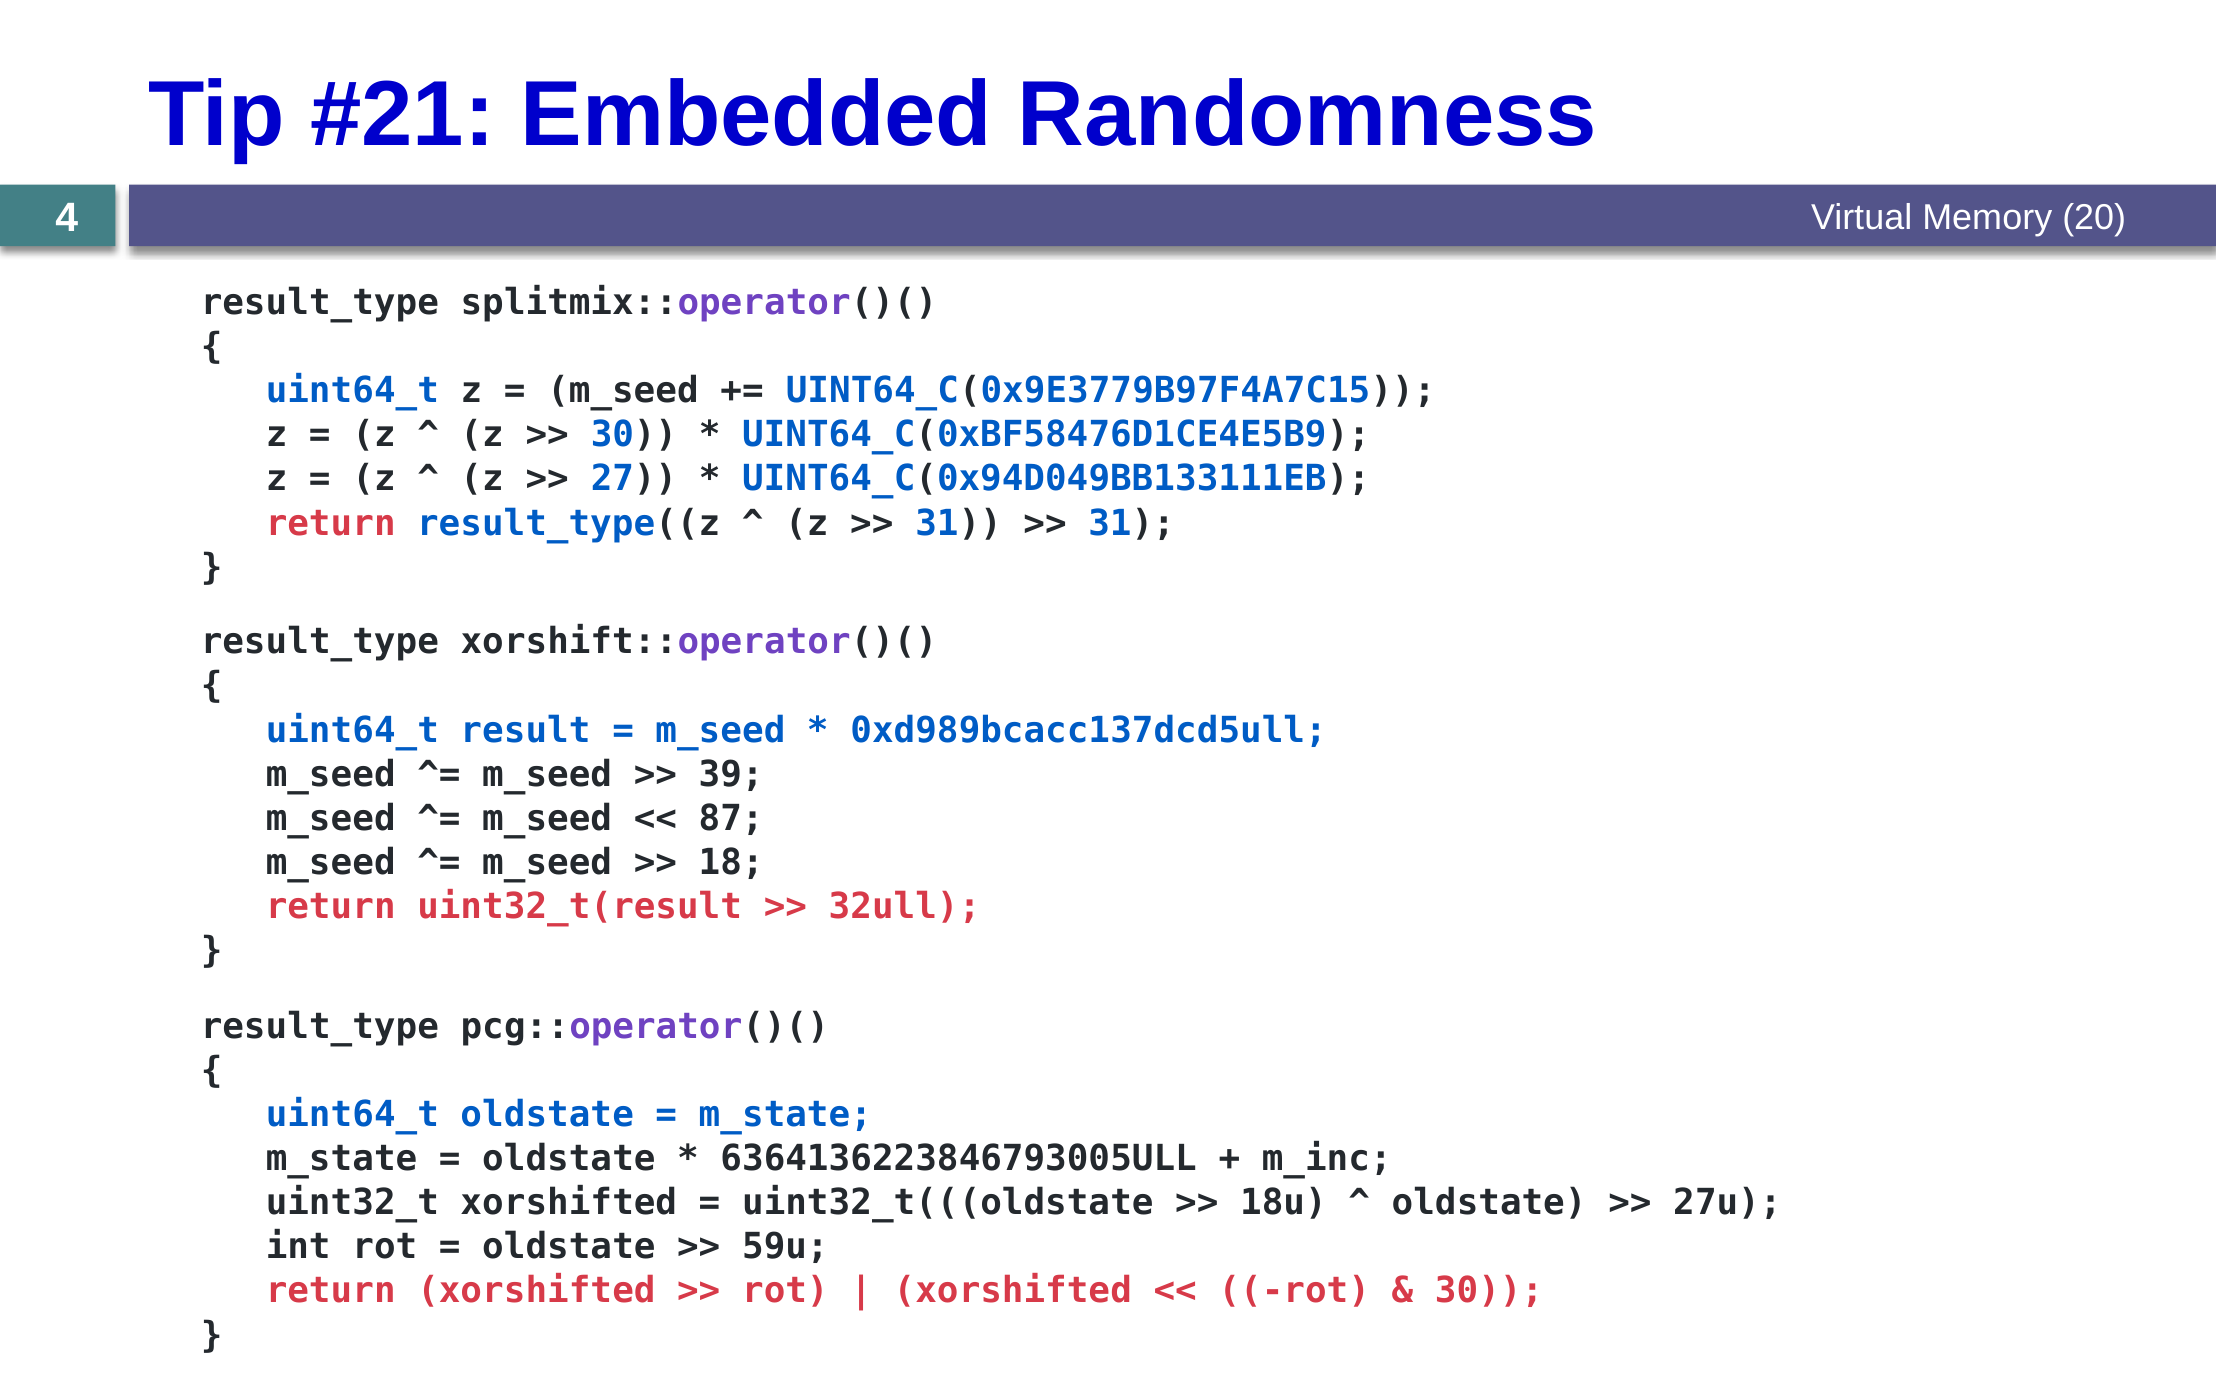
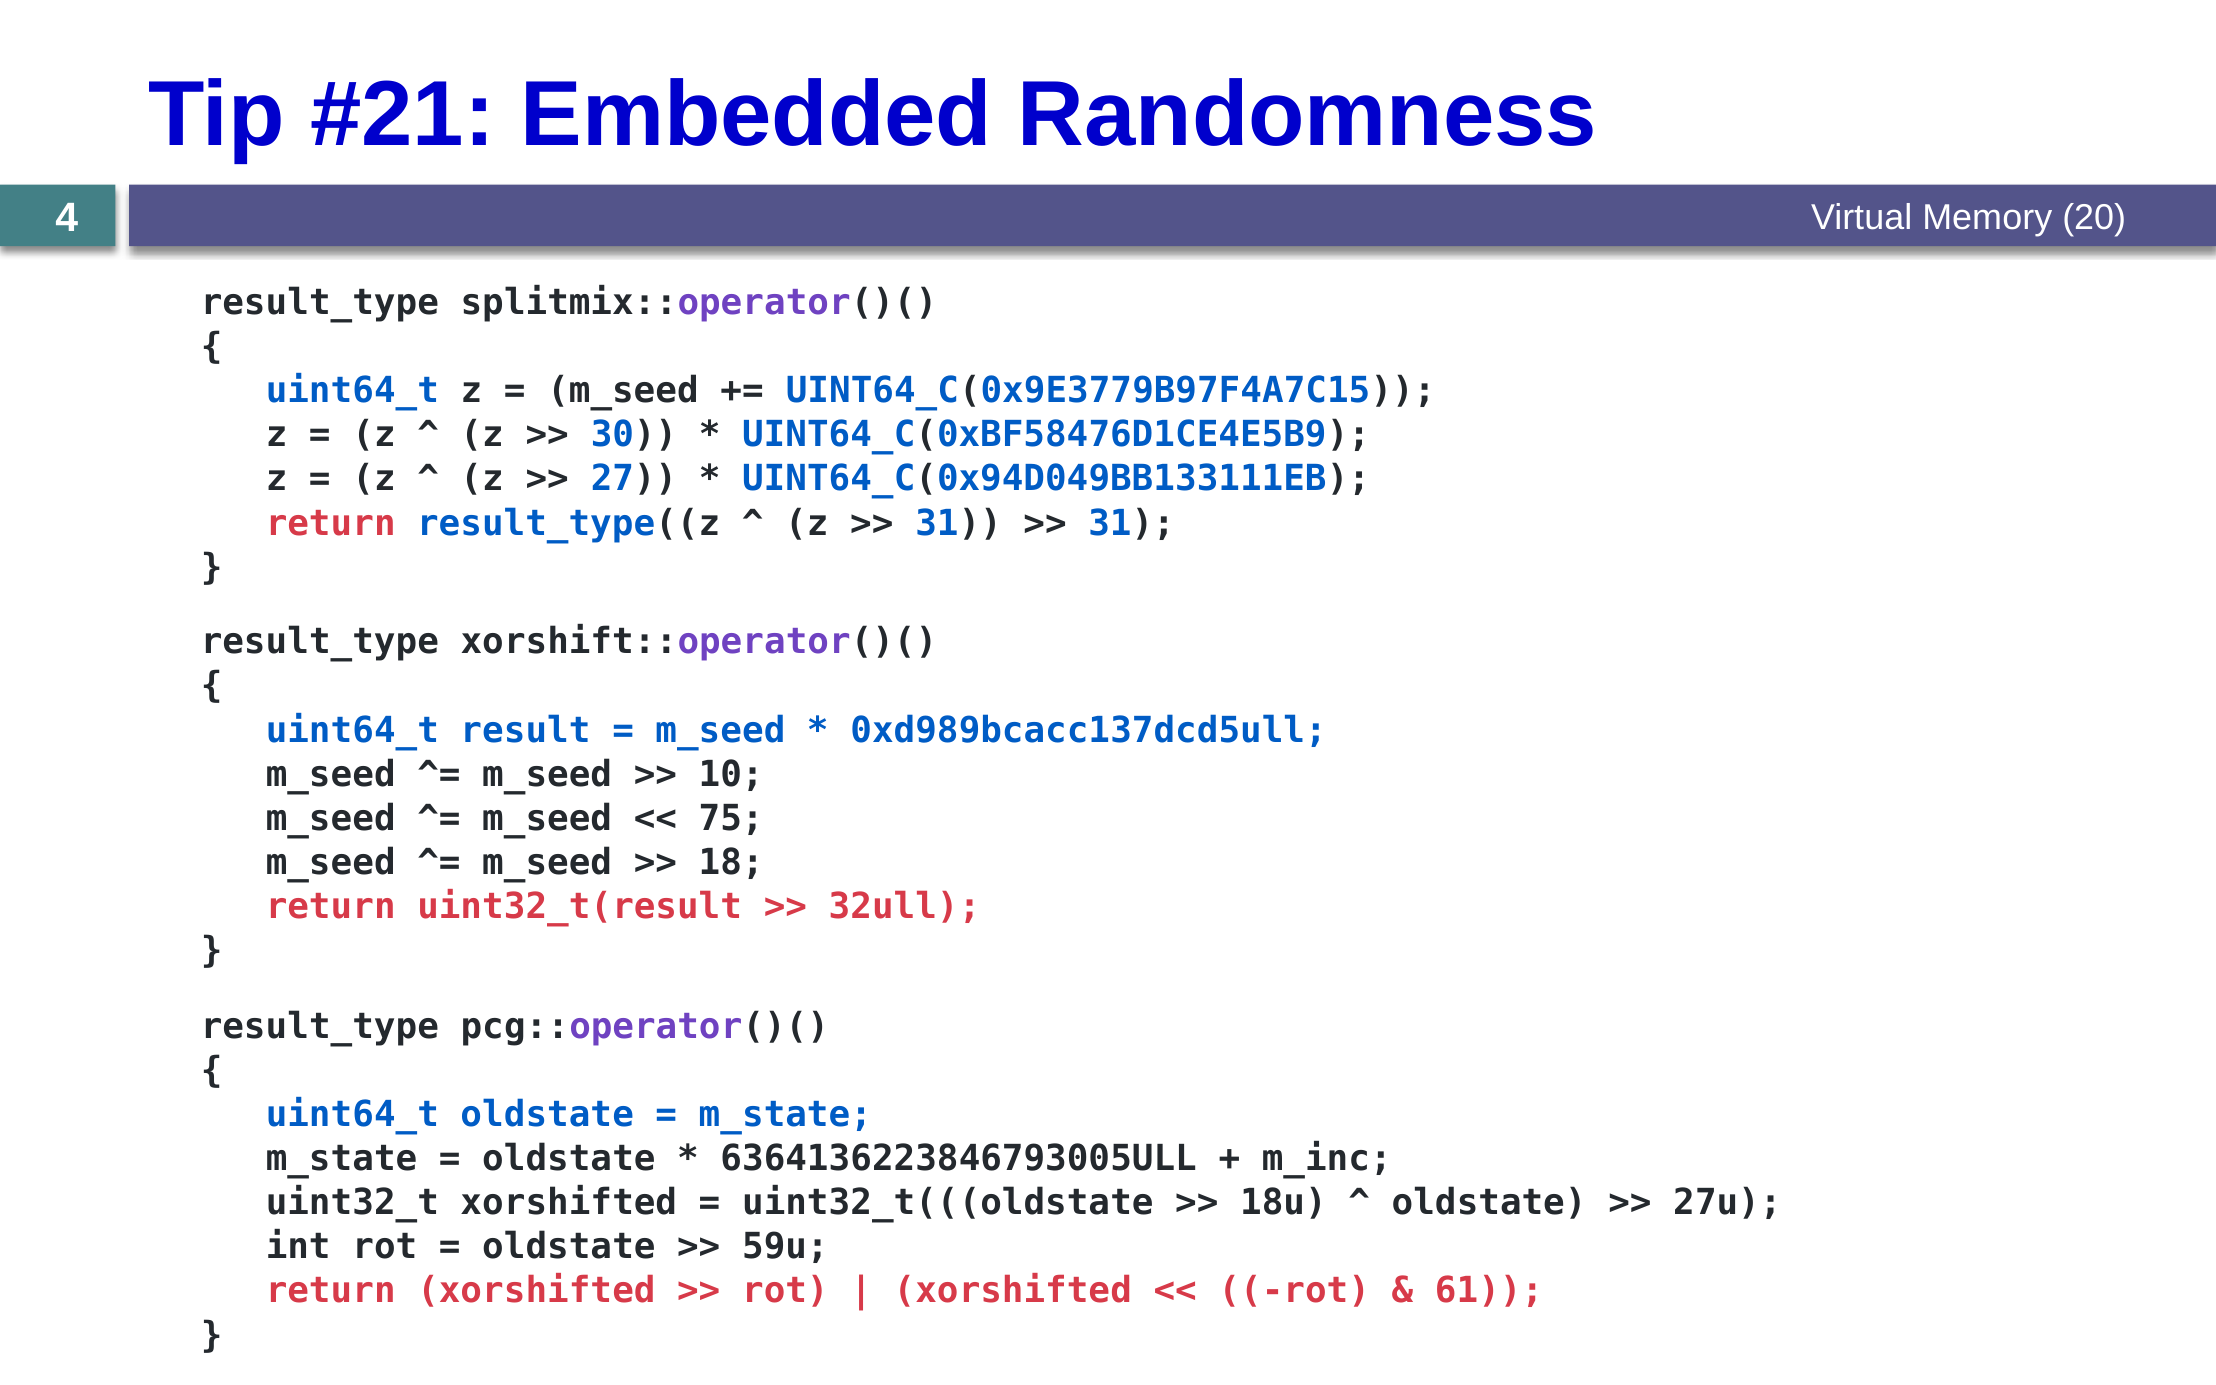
39: 39 -> 10 (731, 774)
87: 87 -> 75 (731, 818)
30: 30 -> 61 (1489, 1291)
